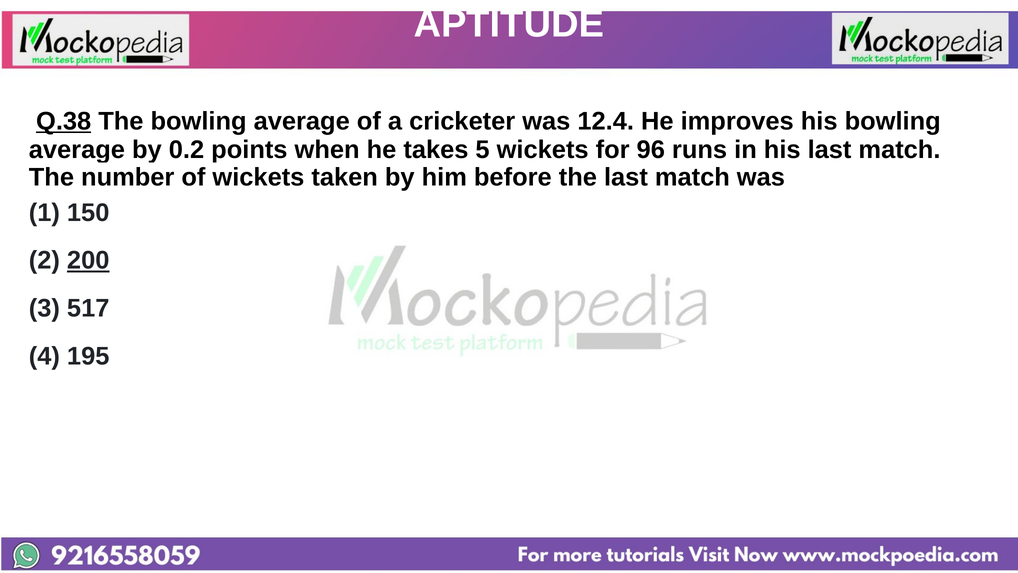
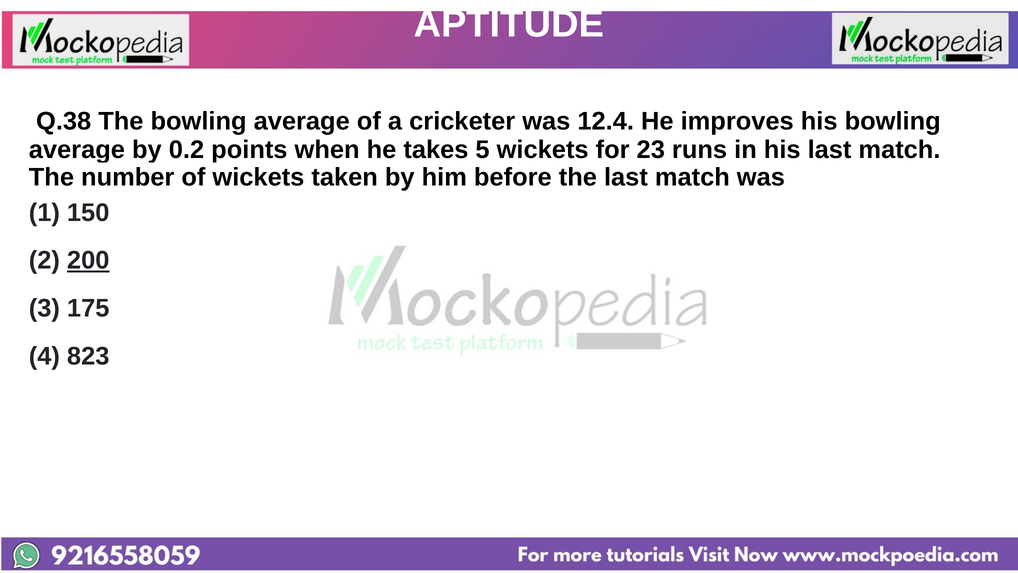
Q.38 underline: present -> none (64, 121)
96: 96 -> 23 (651, 150)
517: 517 -> 175 (88, 308)
195: 195 -> 823 (88, 356)
